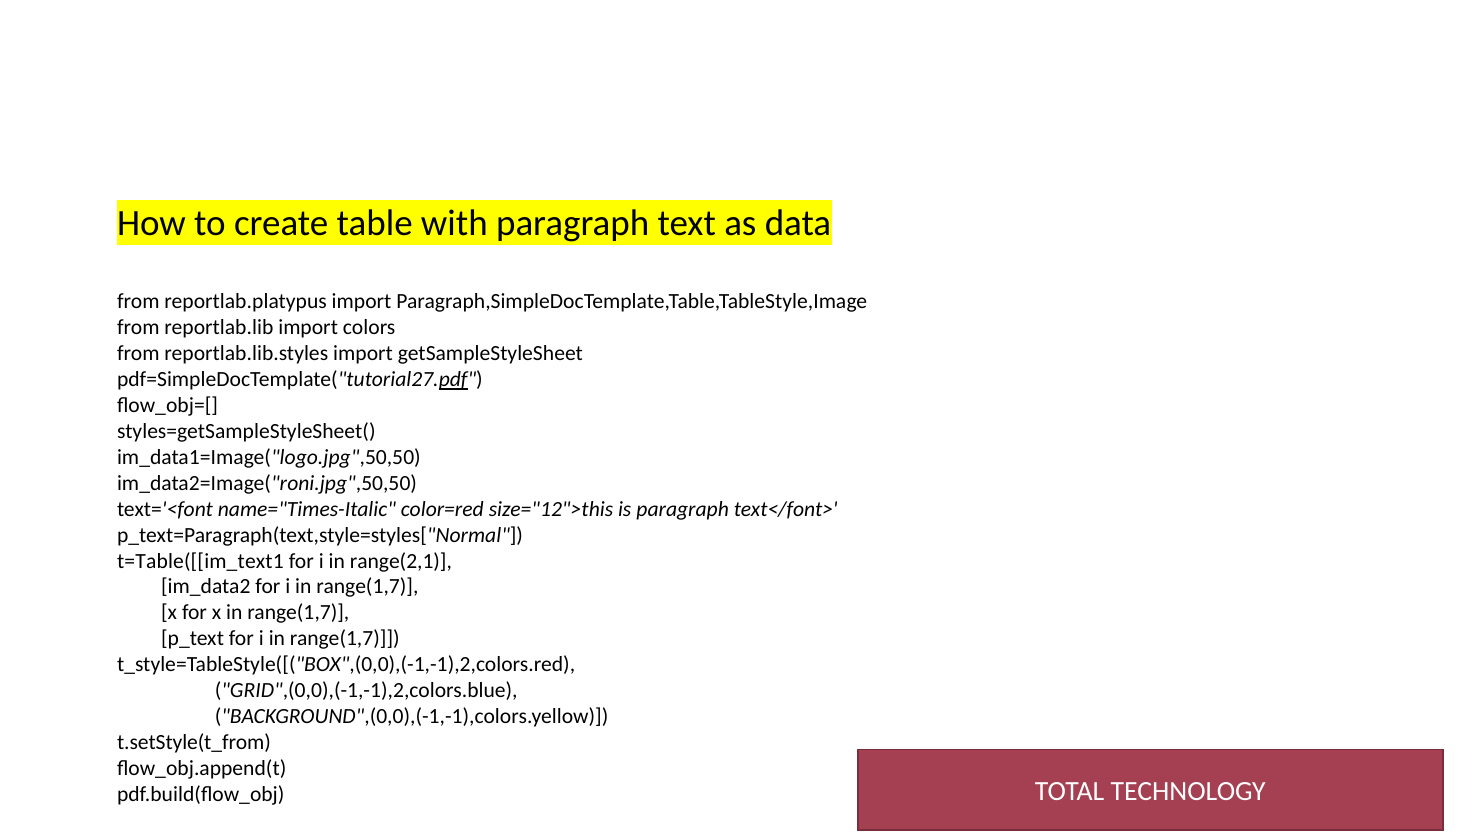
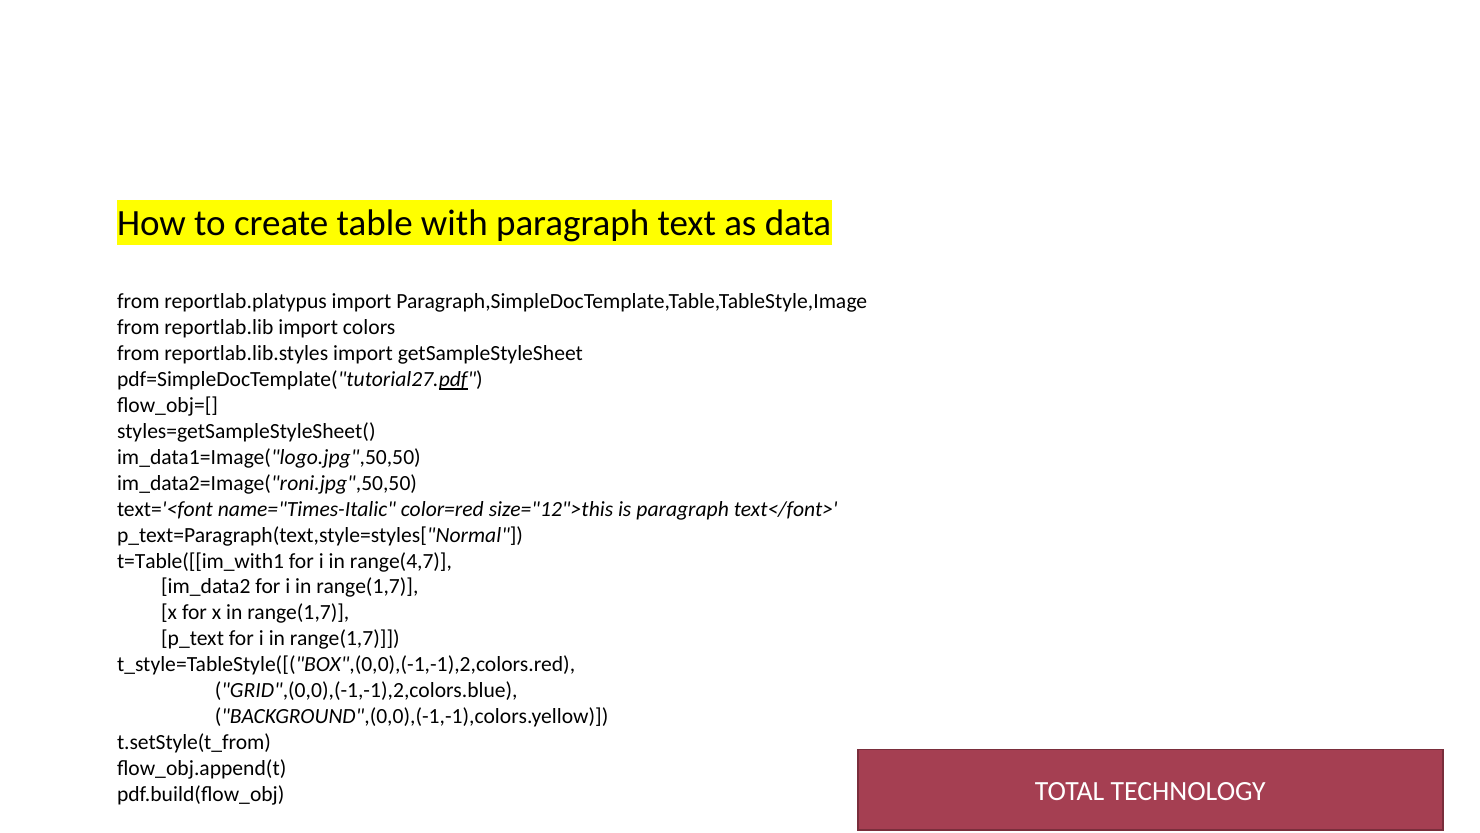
t=Table([[im_text1: t=Table([[im_text1 -> t=Table([[im_with1 (201, 561)
range(2,1: range(2,1 -> range(4,7 (401, 561)
